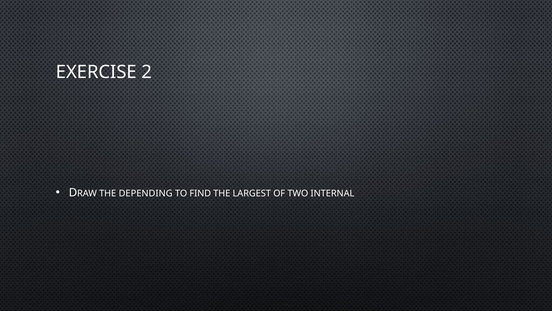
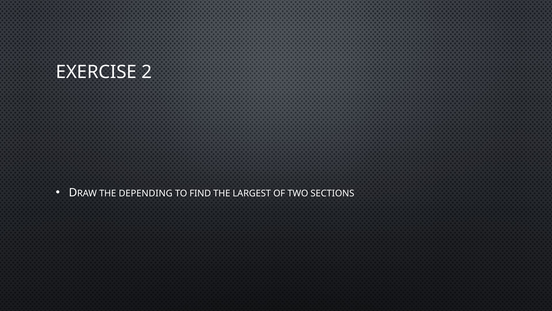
INTERNAL: INTERNAL -> SECTIONS (332, 193)
